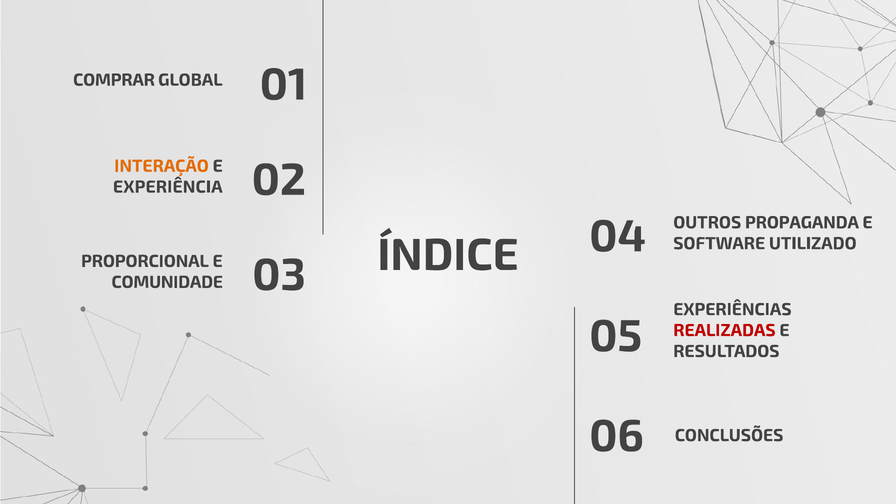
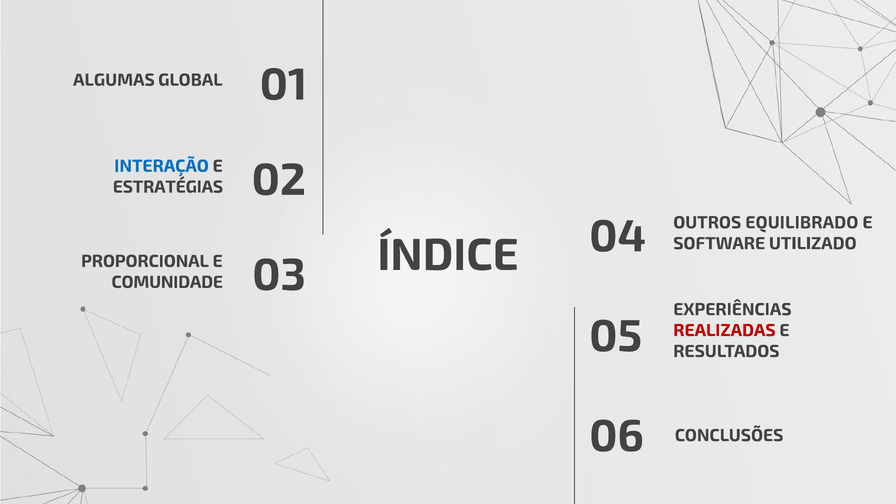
COMPRAR: COMPRAR -> ALGUMAS (114, 80)
INTERAÇÃO colour: orange -> blue (162, 166)
EXPERIÊNCIA: EXPERIÊNCIA -> ESTRATÉGIAS (168, 187)
PROPAGANDA: PROPAGANDA -> EQUILIBRADO (802, 223)
